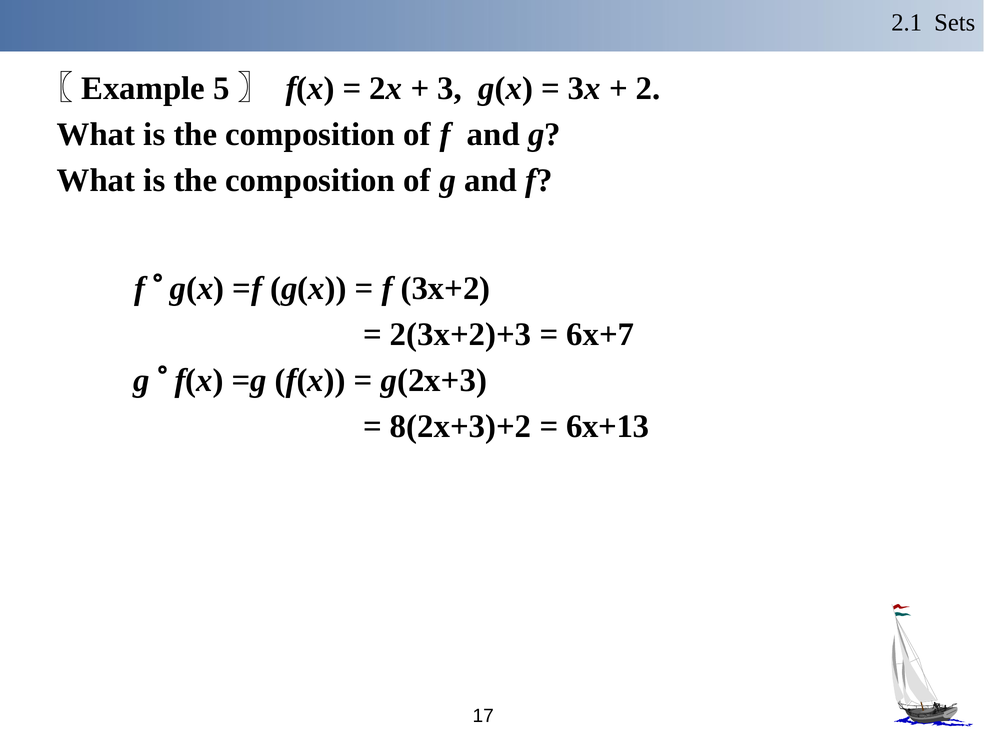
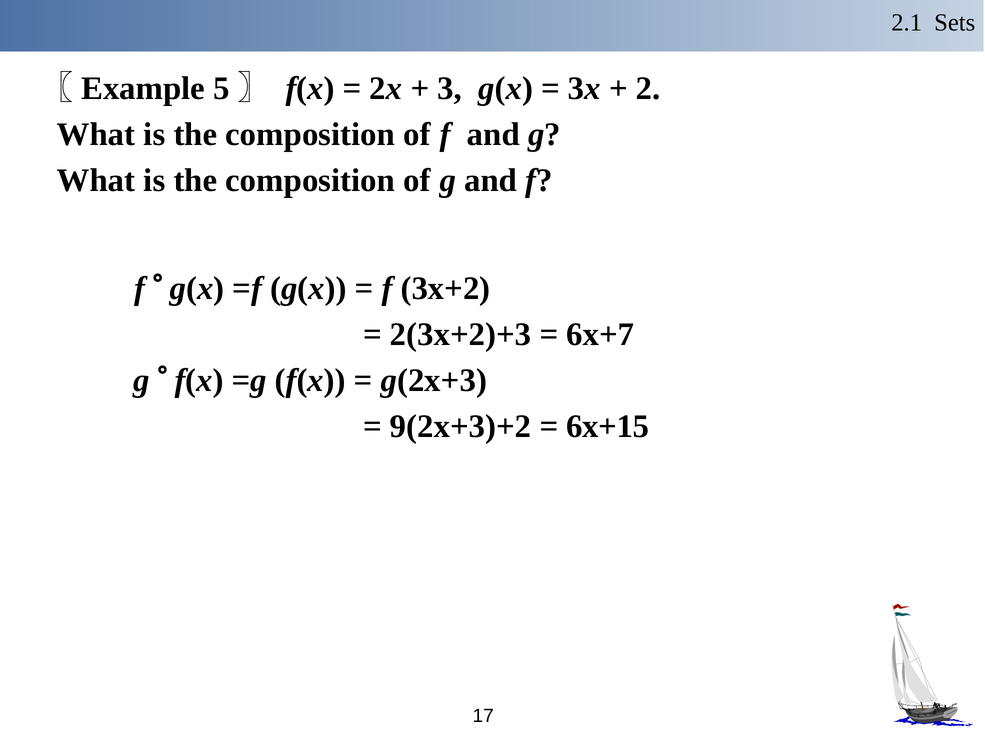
8(2x+3)+2: 8(2x+3)+2 -> 9(2x+3)+2 (461, 426)
6x+13: 6x+13 -> 6x+15 (608, 426)
